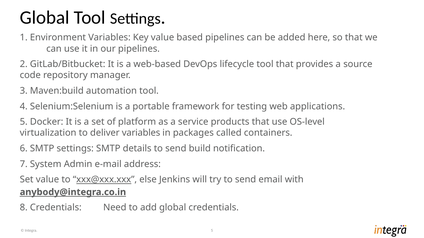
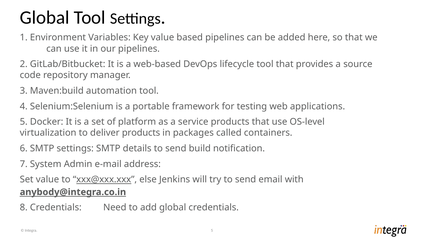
deliver variables: variables -> products (141, 133)
